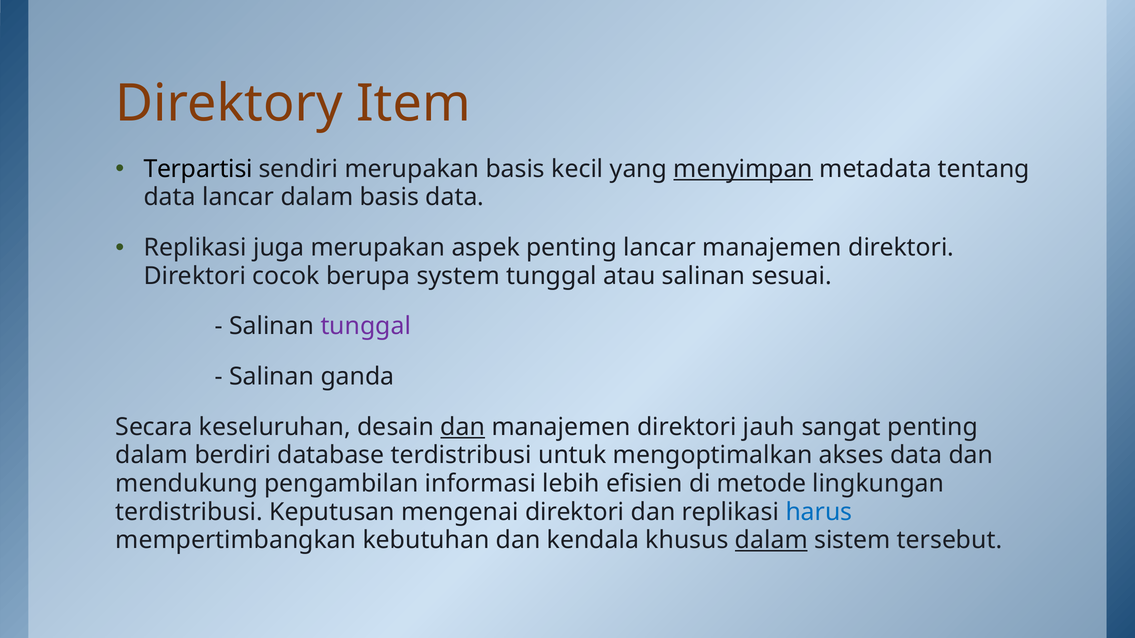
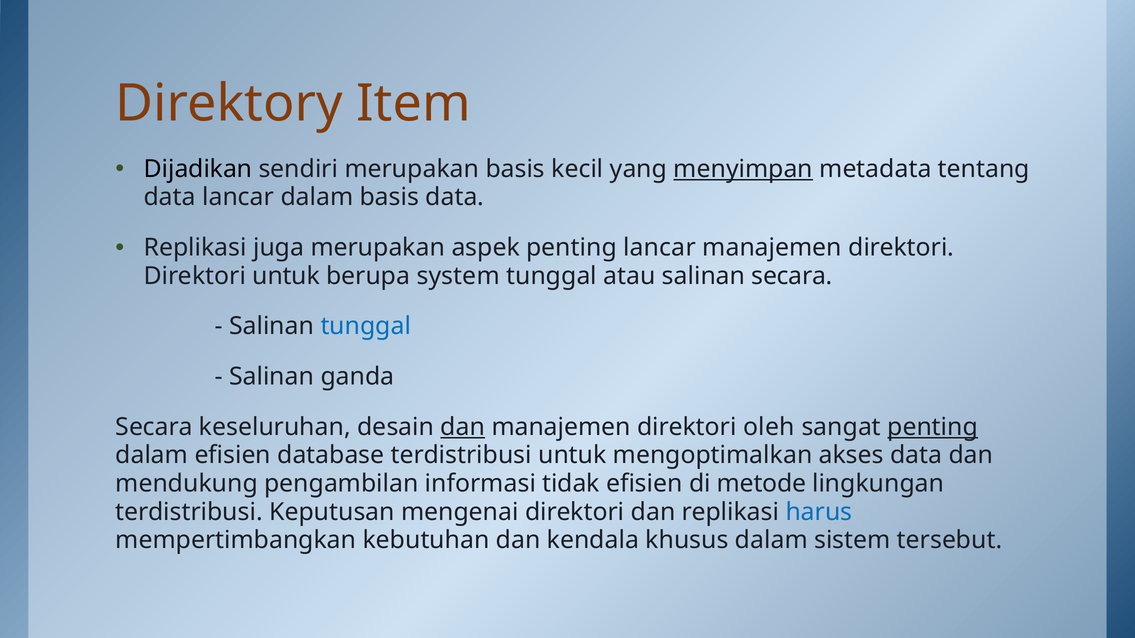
Terpartisi: Terpartisi -> Dijadikan (198, 169)
Direktori cocok: cocok -> untuk (286, 276)
salinan sesuai: sesuai -> secara (792, 276)
tunggal colour: purple -> blue (366, 327)
jauh: jauh -> oleh (769, 427)
penting underline: none -> present (933, 427)
dalam berdiri: berdiri -> efisien (233, 456)
lebih: lebih -> tidak (571, 484)
dalam underline: present -> none (771, 541)
